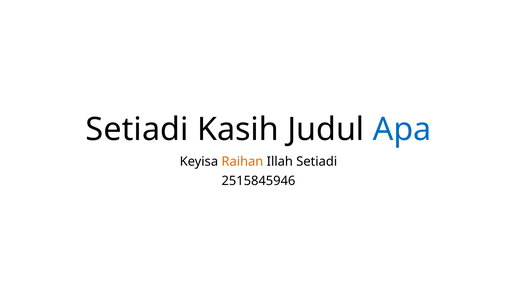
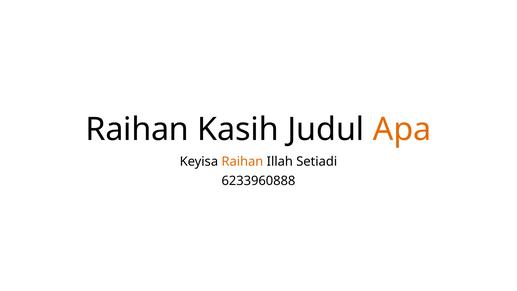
Setiadi: Setiadi -> Raihan (137, 129)
Apa colour: blue -> orange (402, 129)
2515845946: 2515845946 -> 6233960888 (258, 181)
